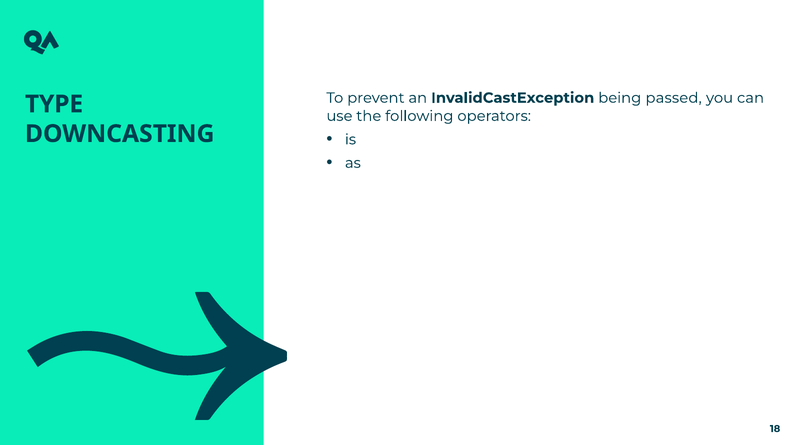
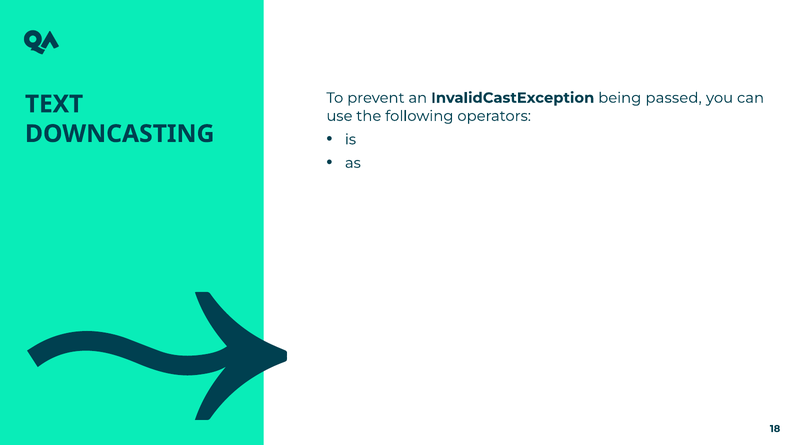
TYPE: TYPE -> TEXT (54, 104)
